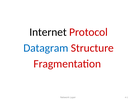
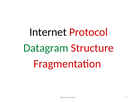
Datagram colour: blue -> green (46, 48)
